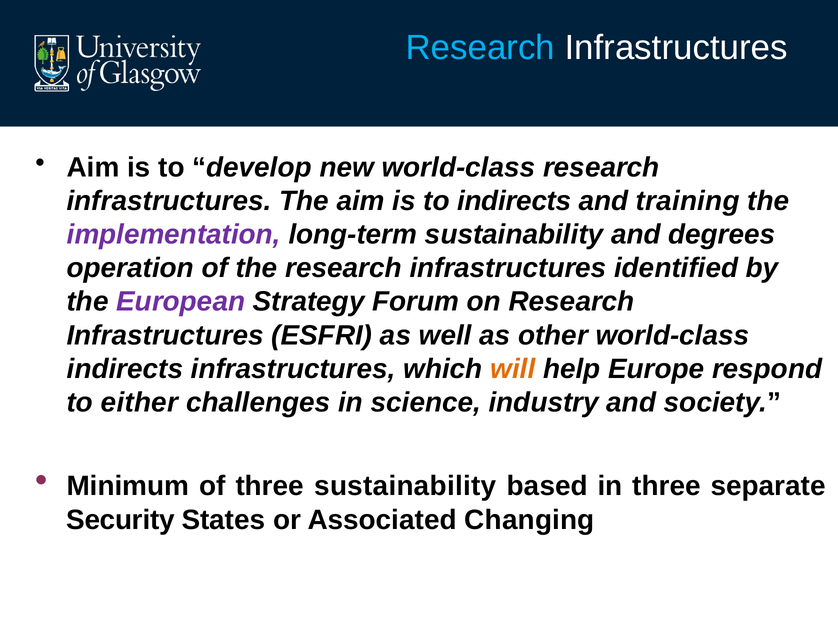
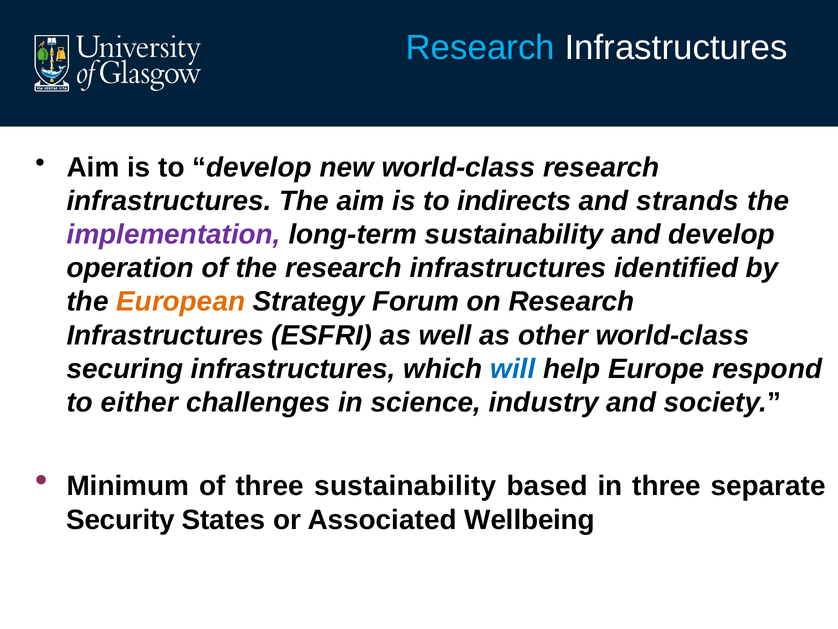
training: training -> strands (688, 201)
and degrees: degrees -> develop (722, 234)
European colour: purple -> orange (181, 301)
indirects: indirects -> securing (125, 369)
will colour: orange -> blue (513, 369)
Changing: Changing -> Wellbeing (530, 519)
